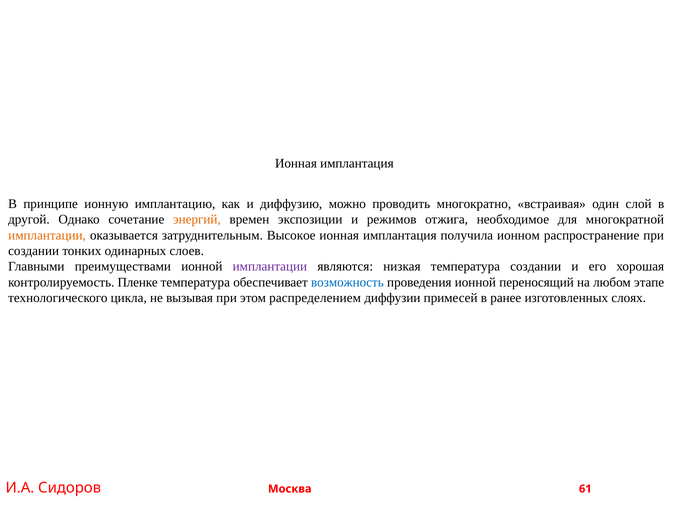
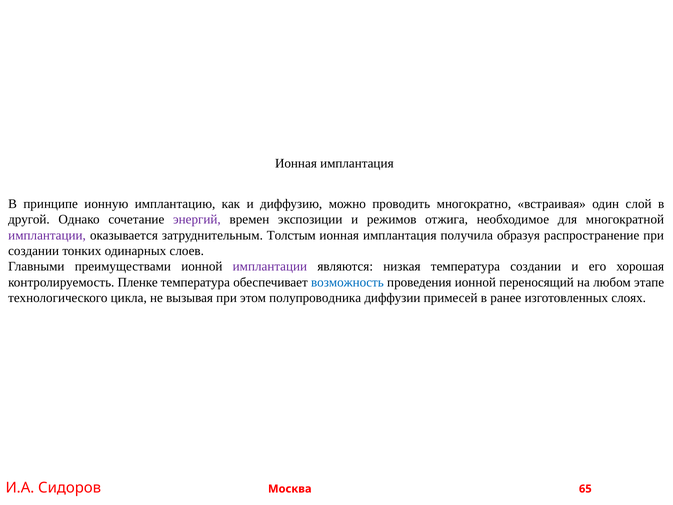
энергий colour: orange -> purple (197, 219)
имплантации colour: orange -> purple (47, 235)
Высокое: Высокое -> Толстым (291, 235)
ионном: ионном -> образуя (519, 235)
распределением: распределением -> полупроводника (315, 298)
61: 61 -> 65 (585, 489)
